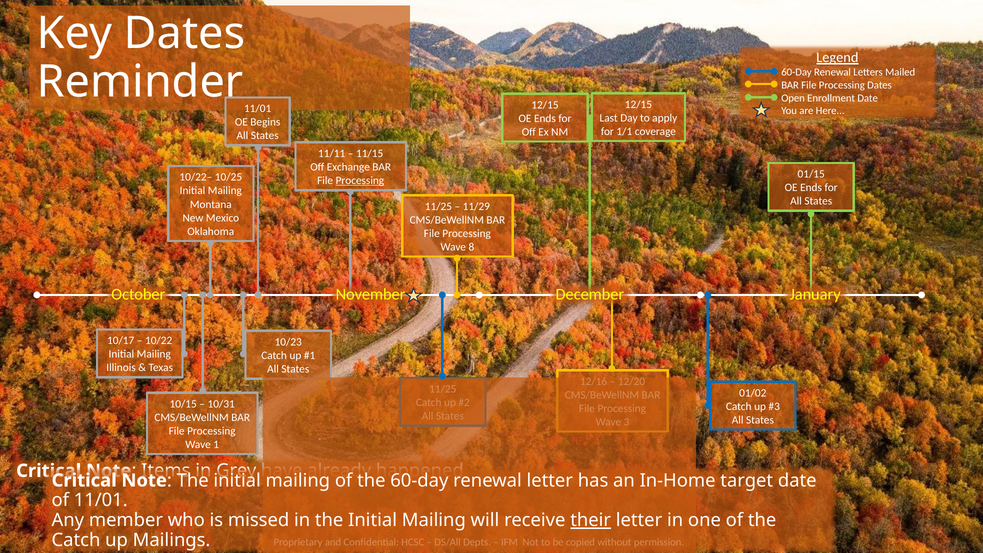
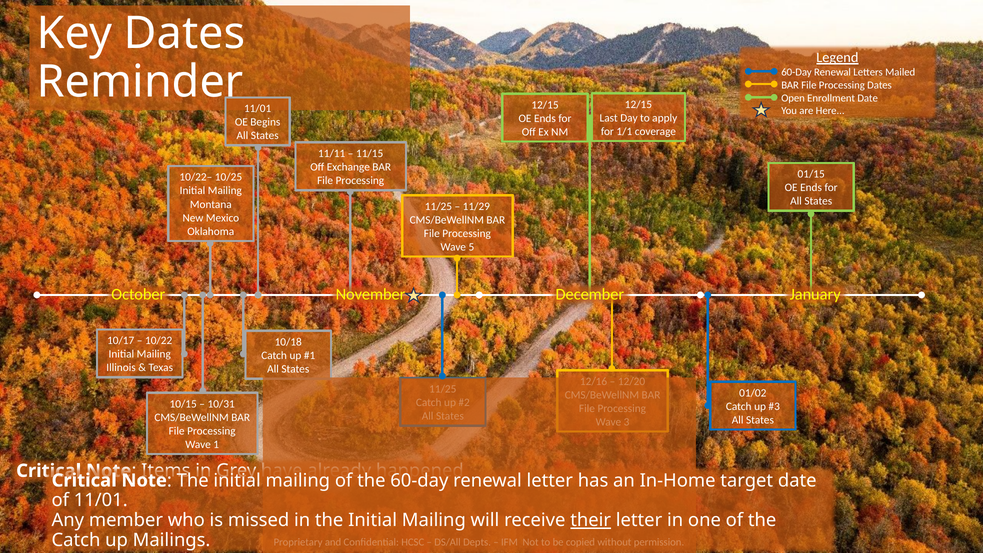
Processing underline: present -> none (360, 181)
8: 8 -> 5 (471, 247)
10/23: 10/23 -> 10/18 (288, 342)
